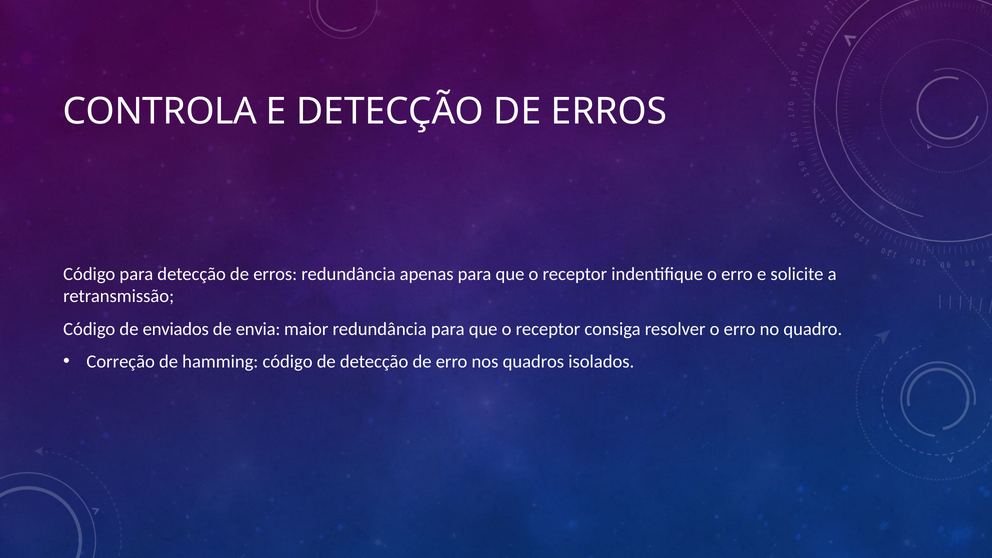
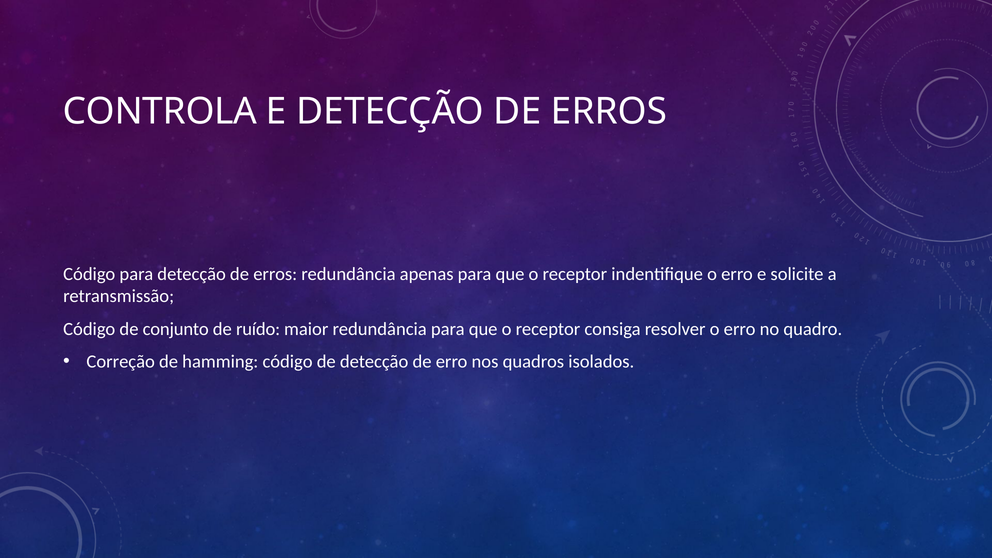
enviados: enviados -> conjunto (176, 329)
envia: envia -> ruído (258, 329)
